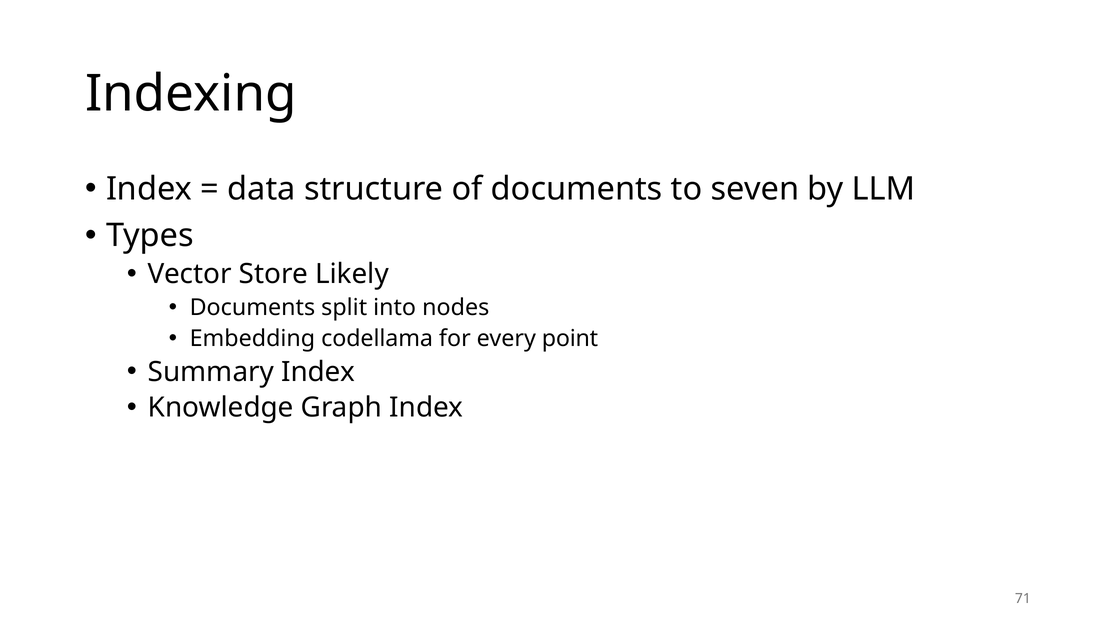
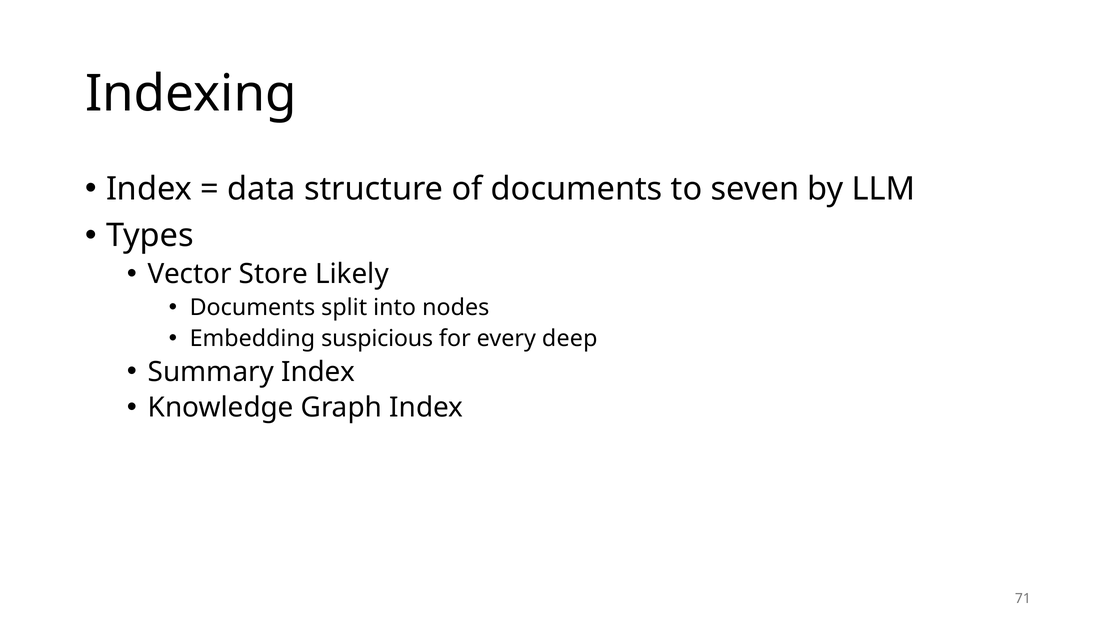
codellama: codellama -> suspicious (377, 338)
point: point -> deep (570, 338)
